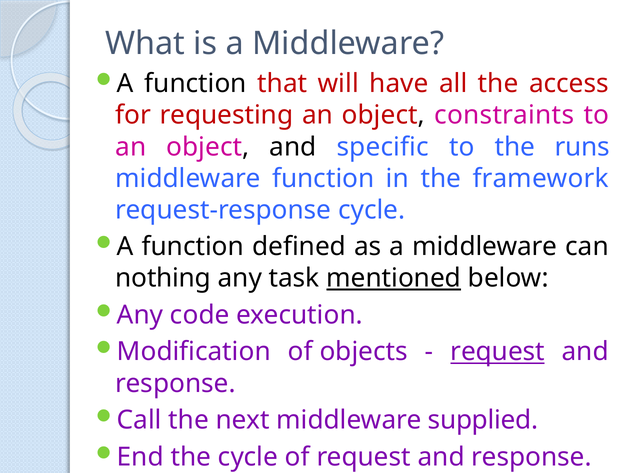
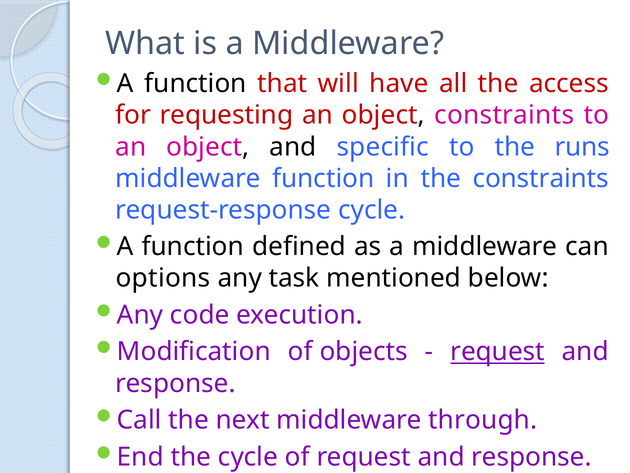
the framework: framework -> constraints (541, 178)
nothing: nothing -> options (163, 278)
mentioned underline: present -> none (394, 278)
supplied: supplied -> through (483, 420)
